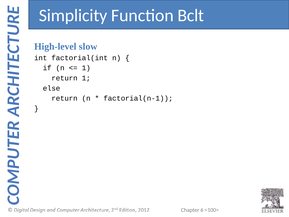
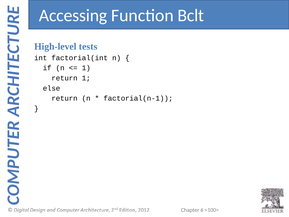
Simplicity: Simplicity -> Accessing (73, 15)
slow: slow -> tests (88, 46)
